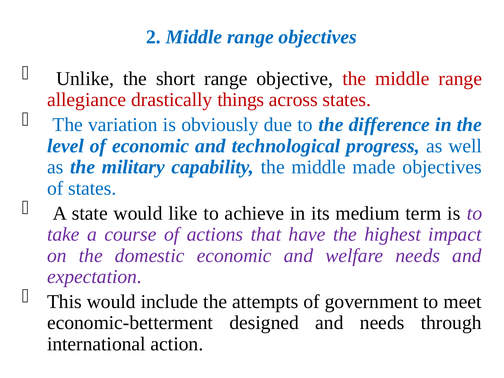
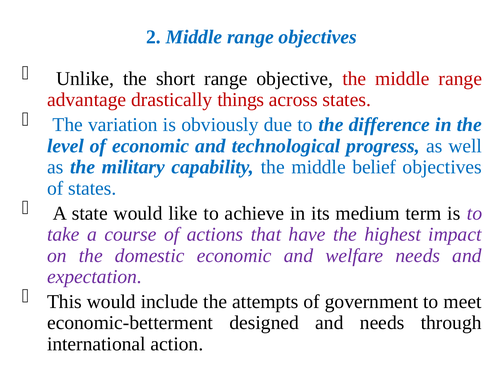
allegiance: allegiance -> advantage (87, 100)
made: made -> belief (374, 167)
